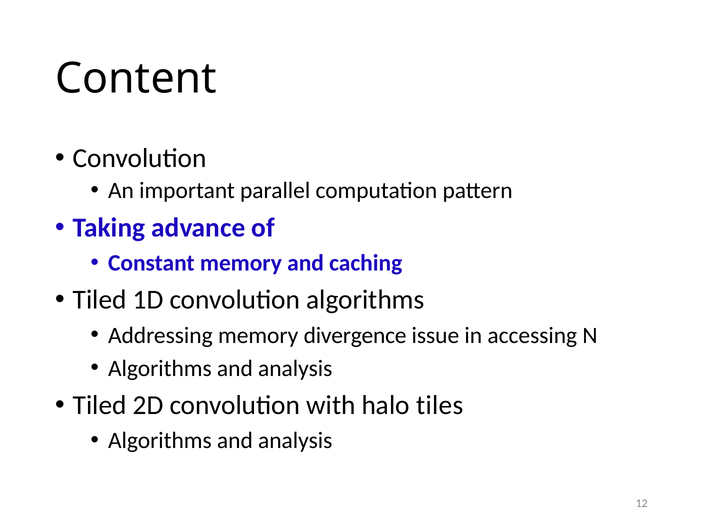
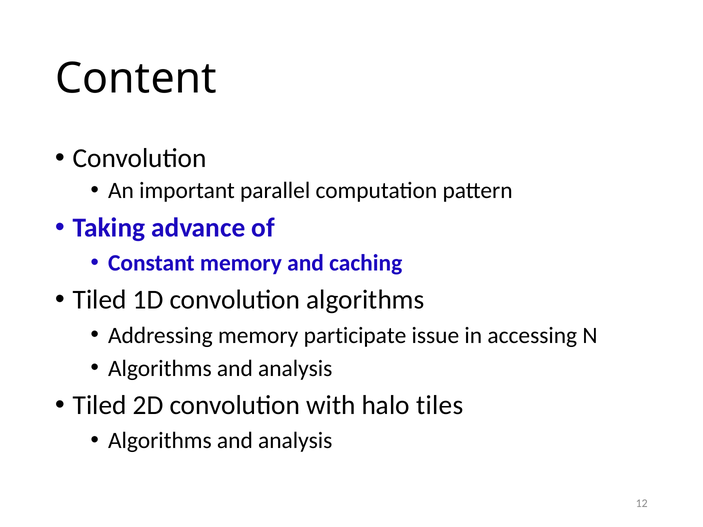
divergence: divergence -> participate (355, 336)
